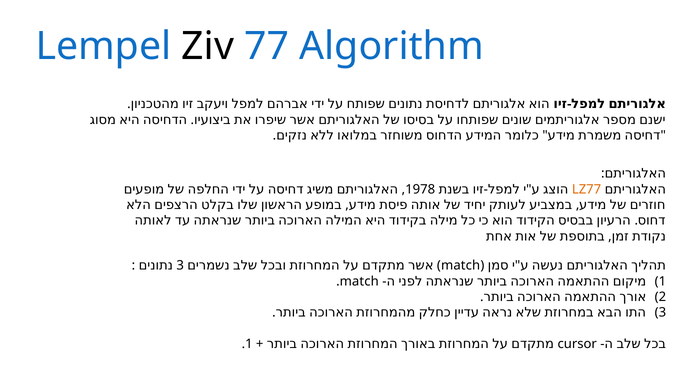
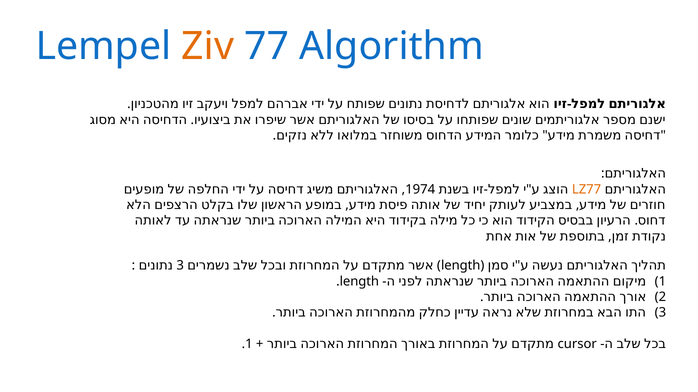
Ziv colour: black -> orange (208, 46)
1978: 1978 -> 1974 (420, 190)
match: match -> length (461, 266)
match: match -> length (359, 282)
